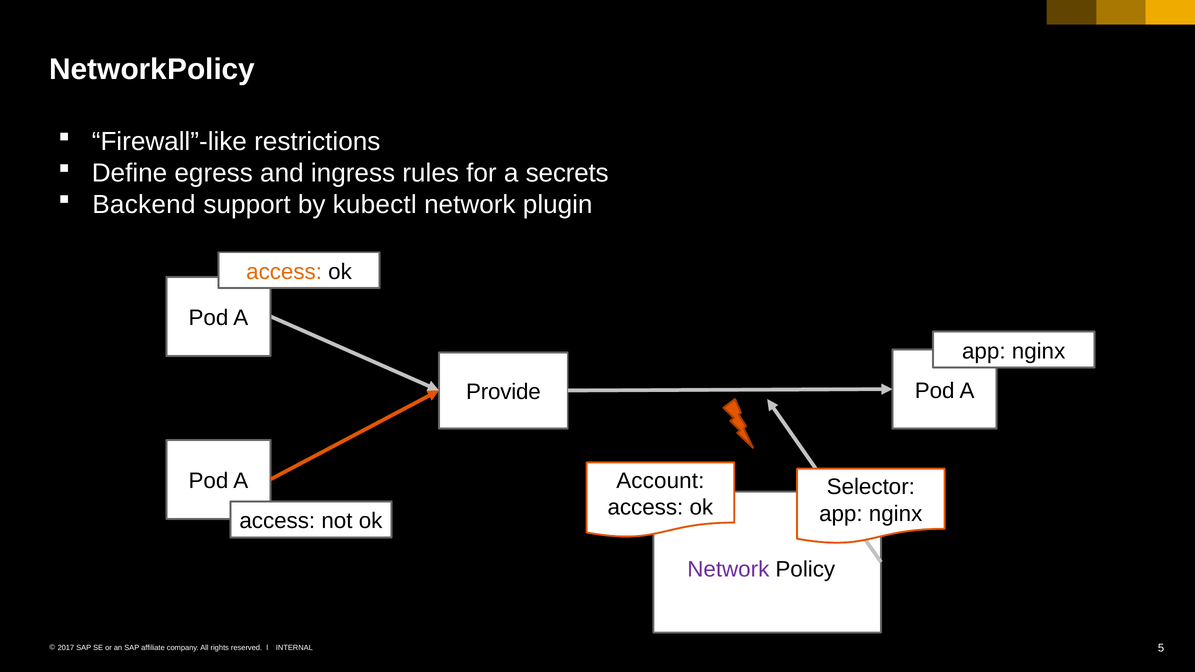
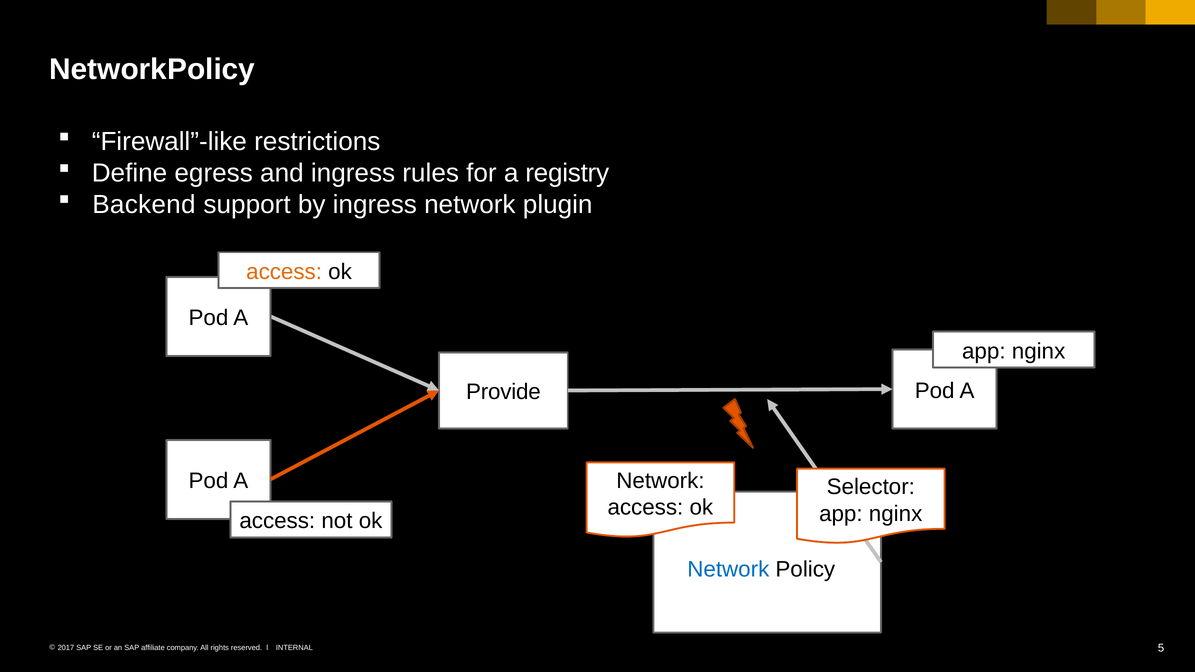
secrets: secrets -> registry (567, 173)
by kubectl: kubectl -> ingress (375, 205)
Account: Account -> Network (660, 481)
Network colour: purple -> blue (728, 570)
